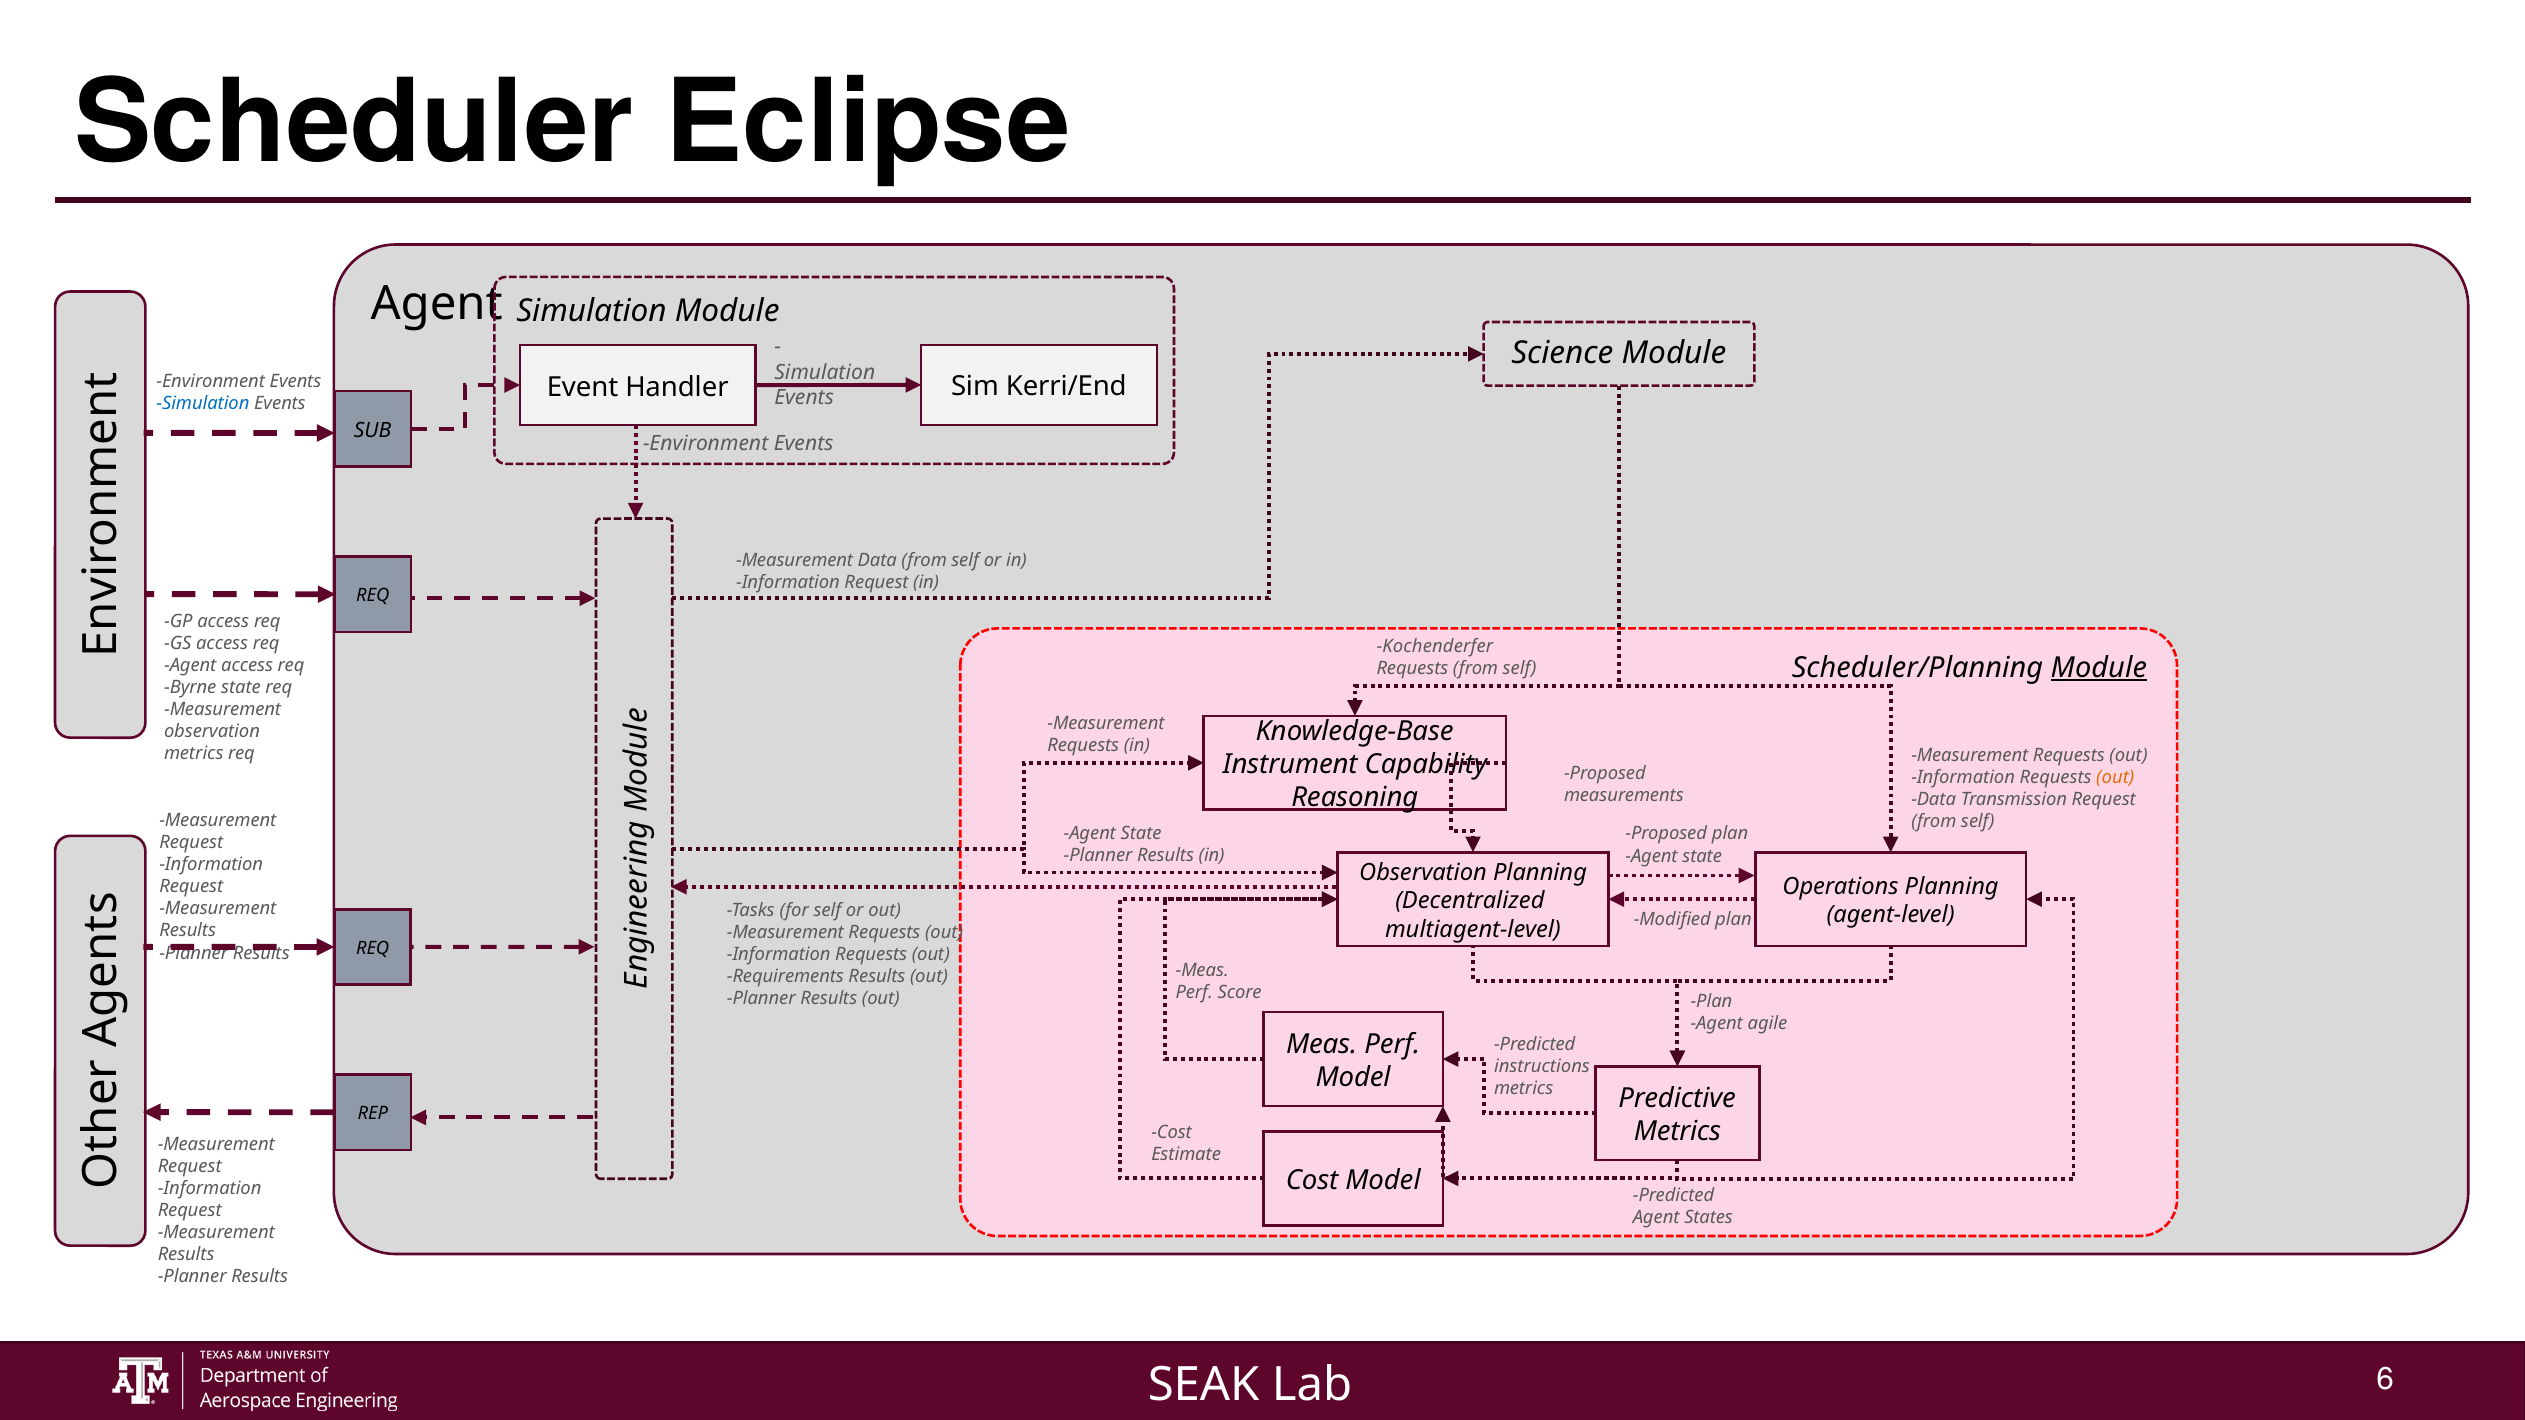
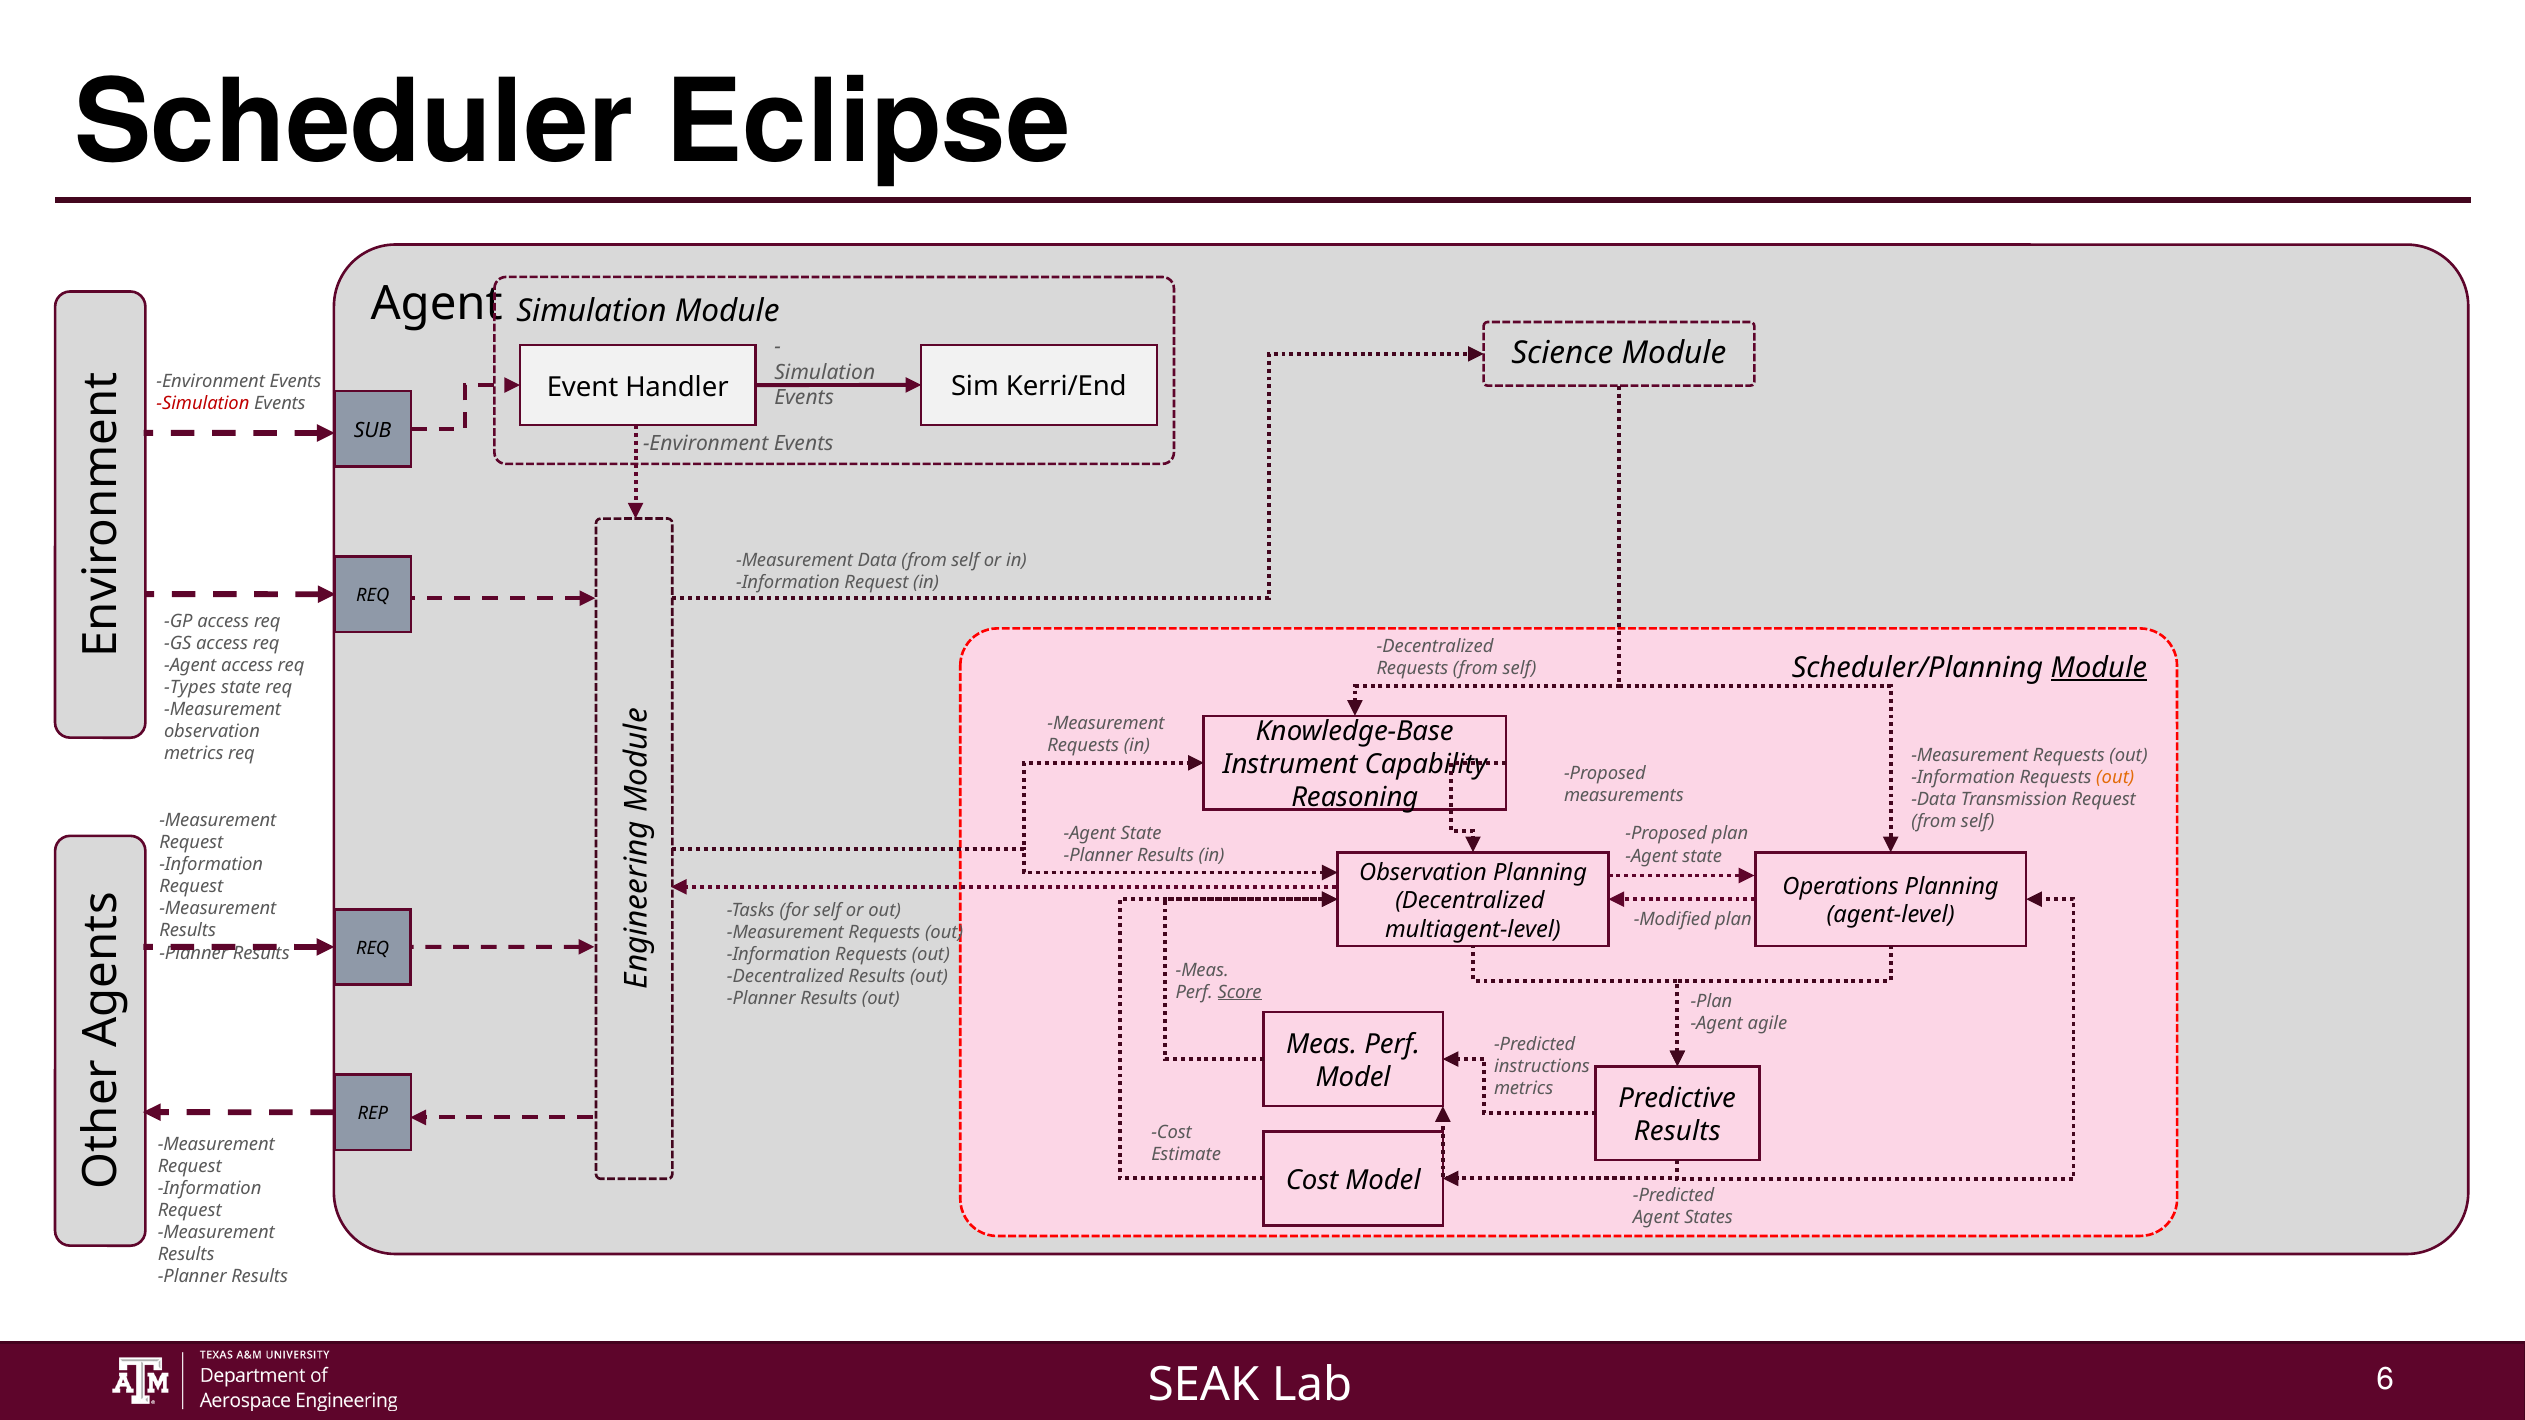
Simulation colour: blue -> red (203, 404)
Kochenderfer: Kochenderfer -> Decentralized (1435, 646)
Byrne: Byrne -> Types (190, 688)
Requirements: Requirements -> Decentralized (785, 976)
Score underline: none -> present (1240, 992)
Metrics: Metrics -> Results (1677, 1132)
